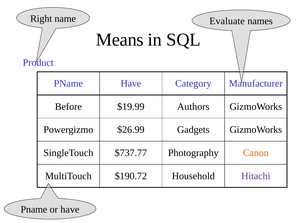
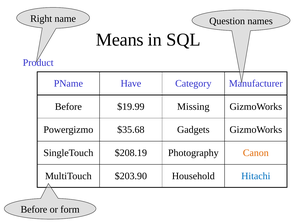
Evaluate: Evaluate -> Question (227, 21)
Authors: Authors -> Missing (193, 106)
$26.99: $26.99 -> $35.68 (131, 130)
$737.77: $737.77 -> $208.19 (131, 153)
$190.72: $190.72 -> $203.90 (131, 176)
Hitachi colour: purple -> blue (256, 176)
Pname: Pname -> Before (34, 209)
or have: have -> form (70, 209)
